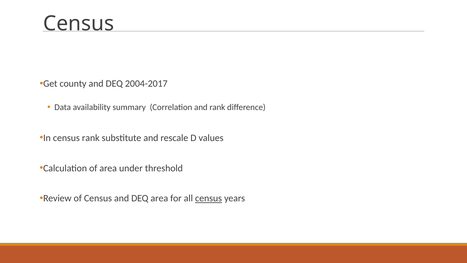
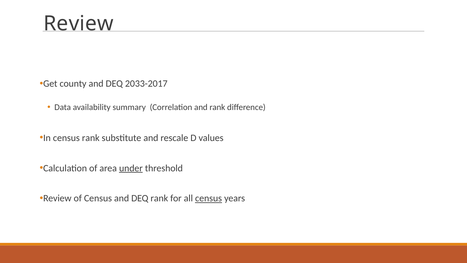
Census: Census -> Review (79, 23)
2004-2017: 2004-2017 -> 2033-2017 (146, 84)
under underline: none -> present (131, 168)
DEQ area: area -> rank (159, 198)
